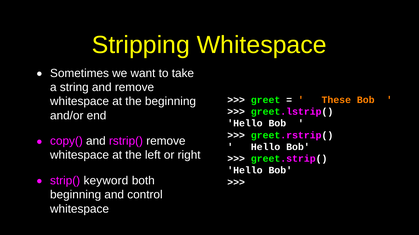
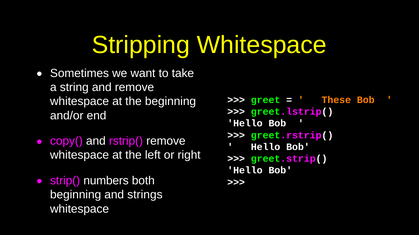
keyword: keyword -> numbers (106, 181)
control: control -> strings (145, 195)
